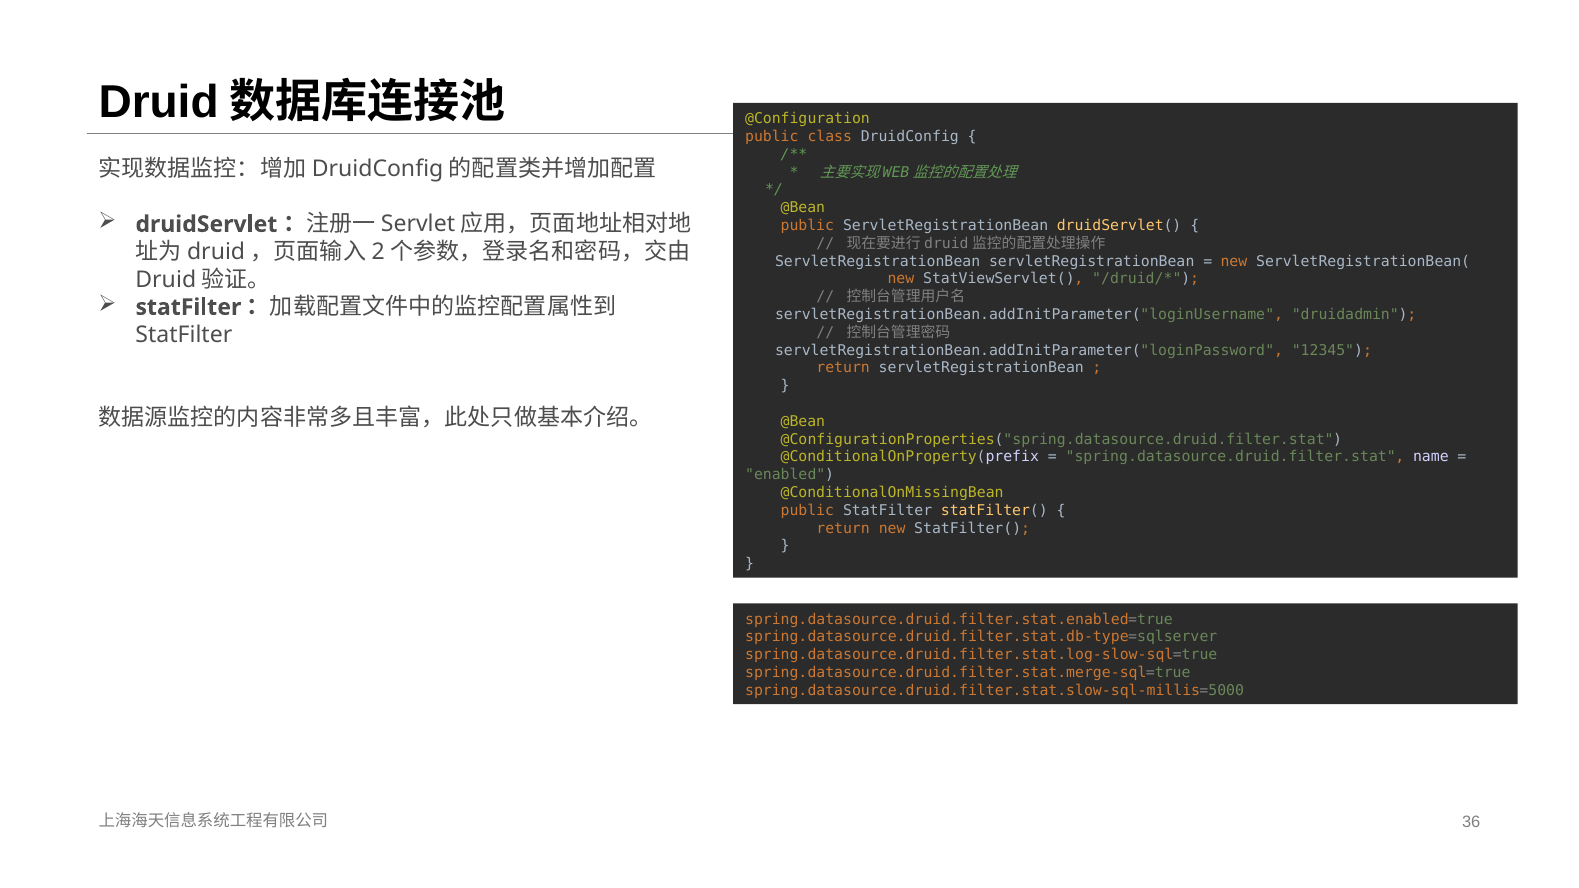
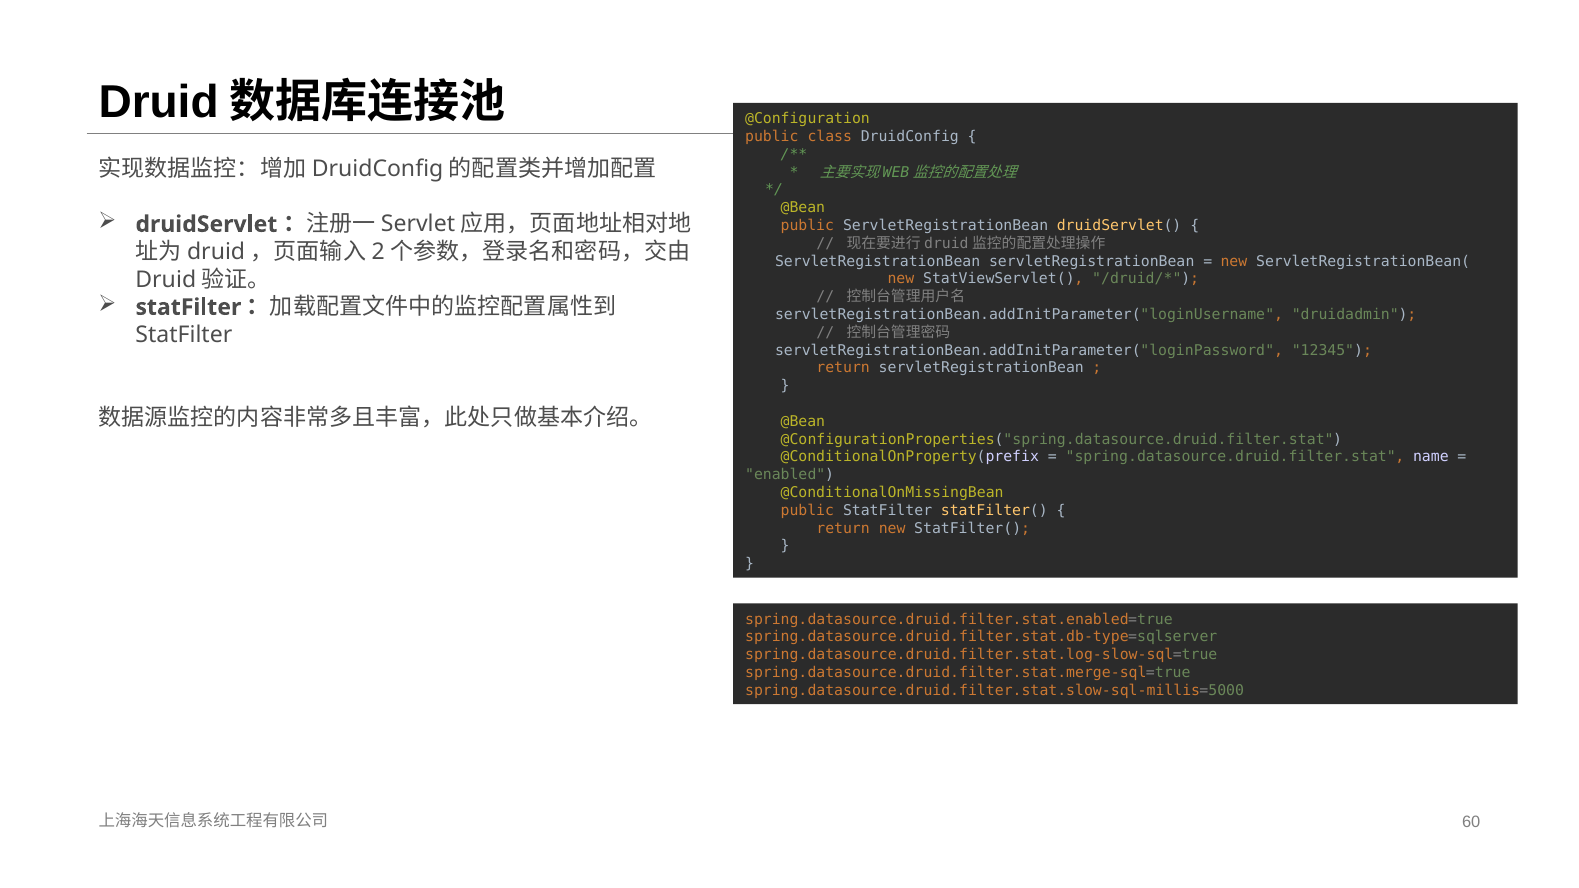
36: 36 -> 60 (1471, 823)
